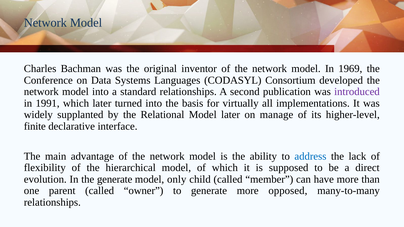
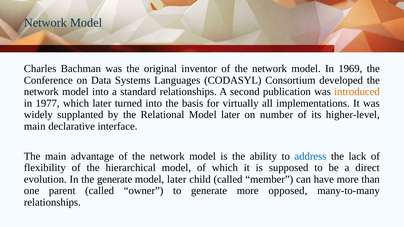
introduced colour: purple -> orange (357, 92)
1991: 1991 -> 1977 (48, 103)
manage: manage -> number (277, 115)
finite: finite -> main (35, 126)
only: only -> later (177, 179)
